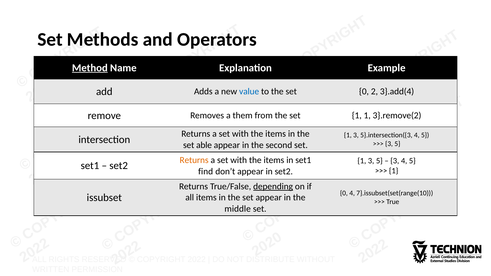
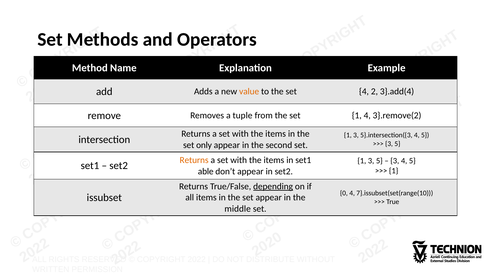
Method underline: present -> none (90, 68)
value colour: blue -> orange (249, 92)
0: 0 -> 4 (364, 92)
them: them -> tuple (243, 116)
1 1: 1 -> 4 (367, 116)
able: able -> only (204, 145)
find: find -> able (206, 171)
